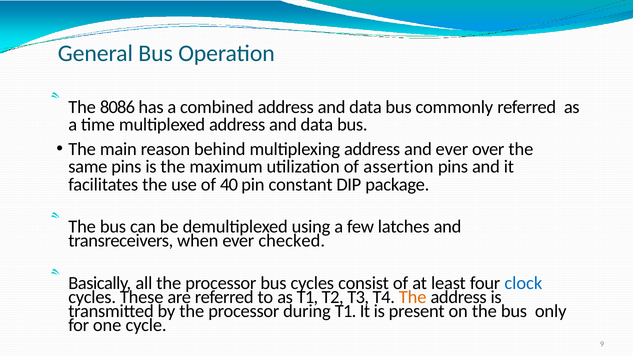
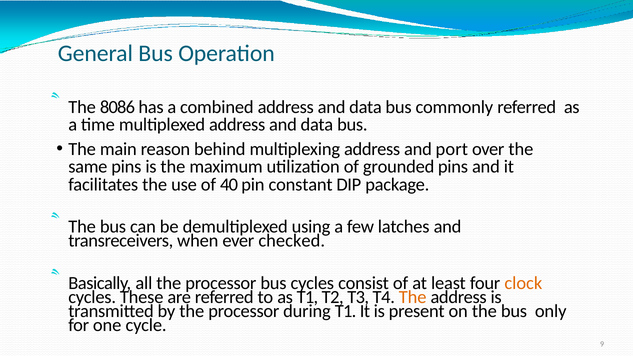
and ever: ever -> port (452, 149)
assertion: assertion -> grounded (399, 167)
clock colour: blue -> orange (523, 283)
